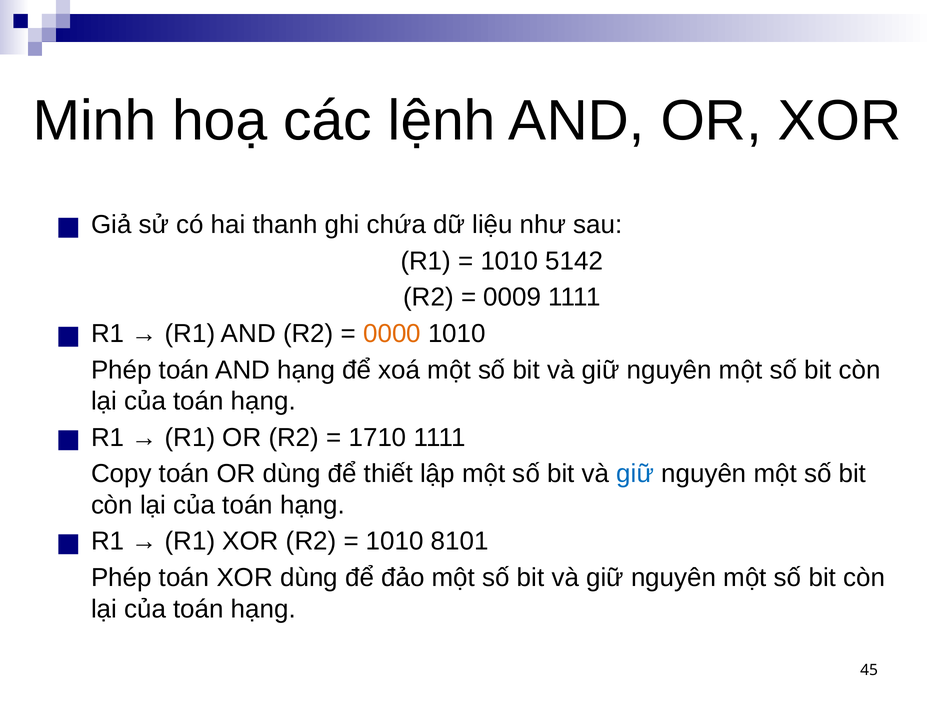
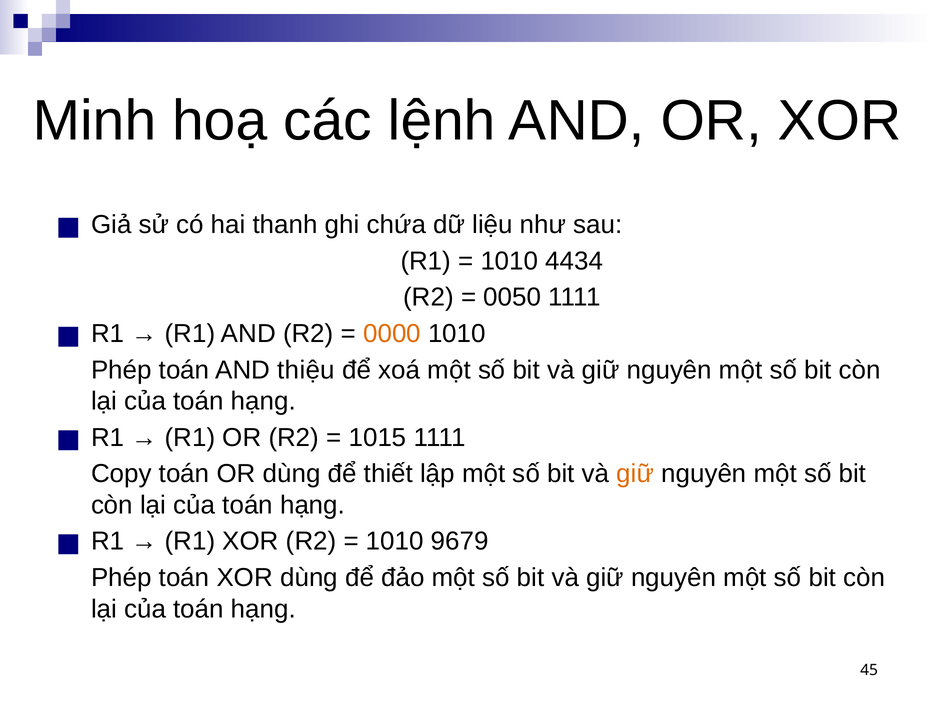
5142: 5142 -> 4434 (574, 261)
0009: 0009 -> 0050 (512, 297)
AND hạng: hạng -> thiệu (306, 370)
1710: 1710 -> 1015 (378, 437)
giữ colour: blue -> orange (635, 474)
8101: 8101 -> 9679 (460, 541)
